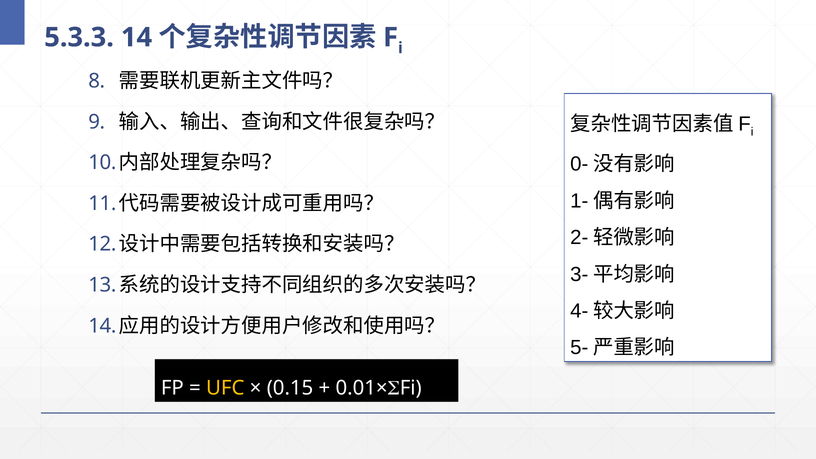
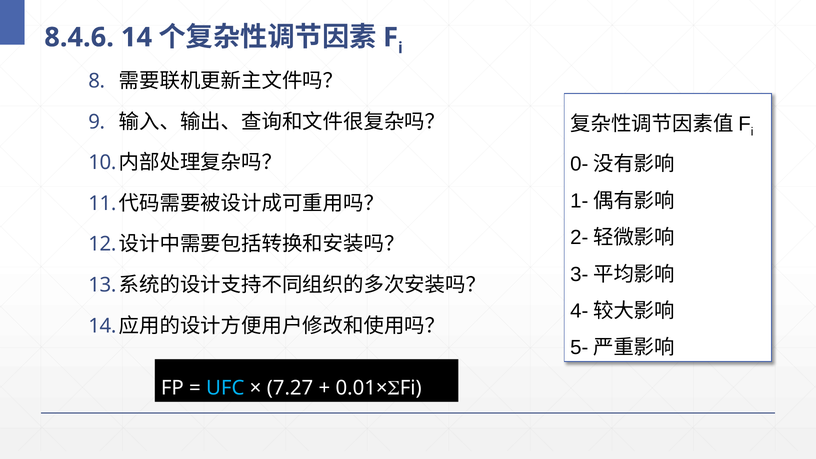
5.3.3: 5.3.3 -> 8.4.6 (79, 37)
UFC colour: yellow -> light blue (225, 388)
0.15: 0.15 -> 7.27 (290, 388)
